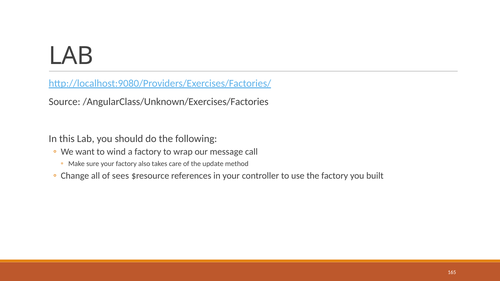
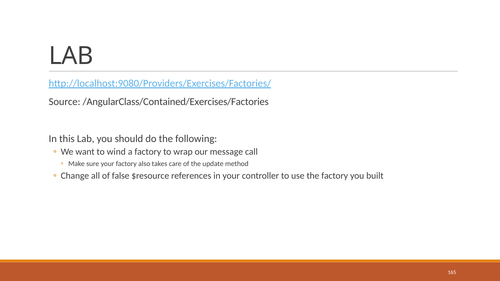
/AngularClass/Unknown/Exercises/Factories: /AngularClass/Unknown/Exercises/Factories -> /AngularClass/Contained/Exercises/Factories (176, 102)
sees: sees -> false (121, 176)
